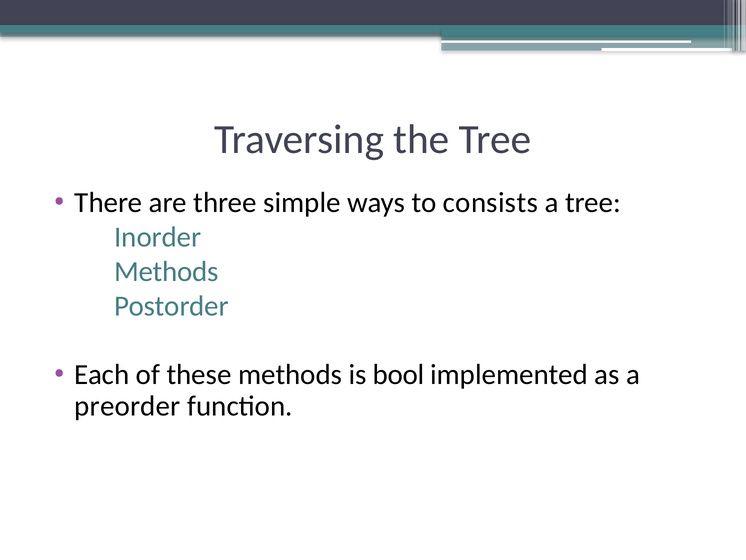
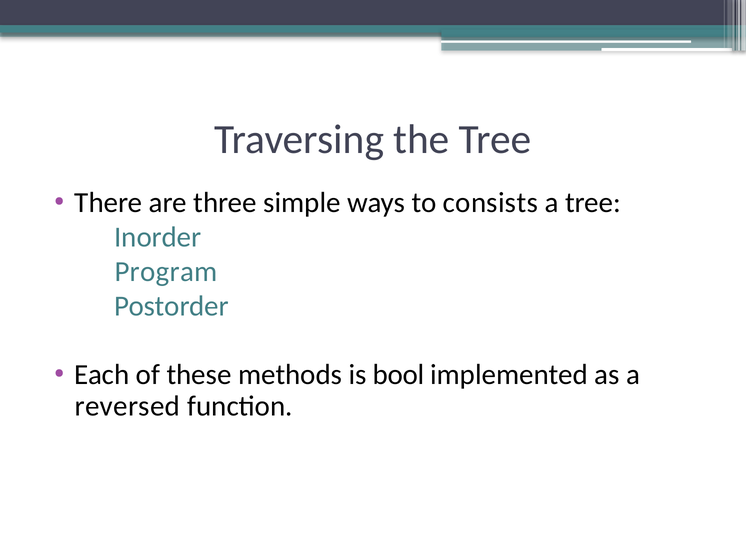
Methods: Methods -> Program (166, 271)
preorder: preorder -> reversed (127, 406)
